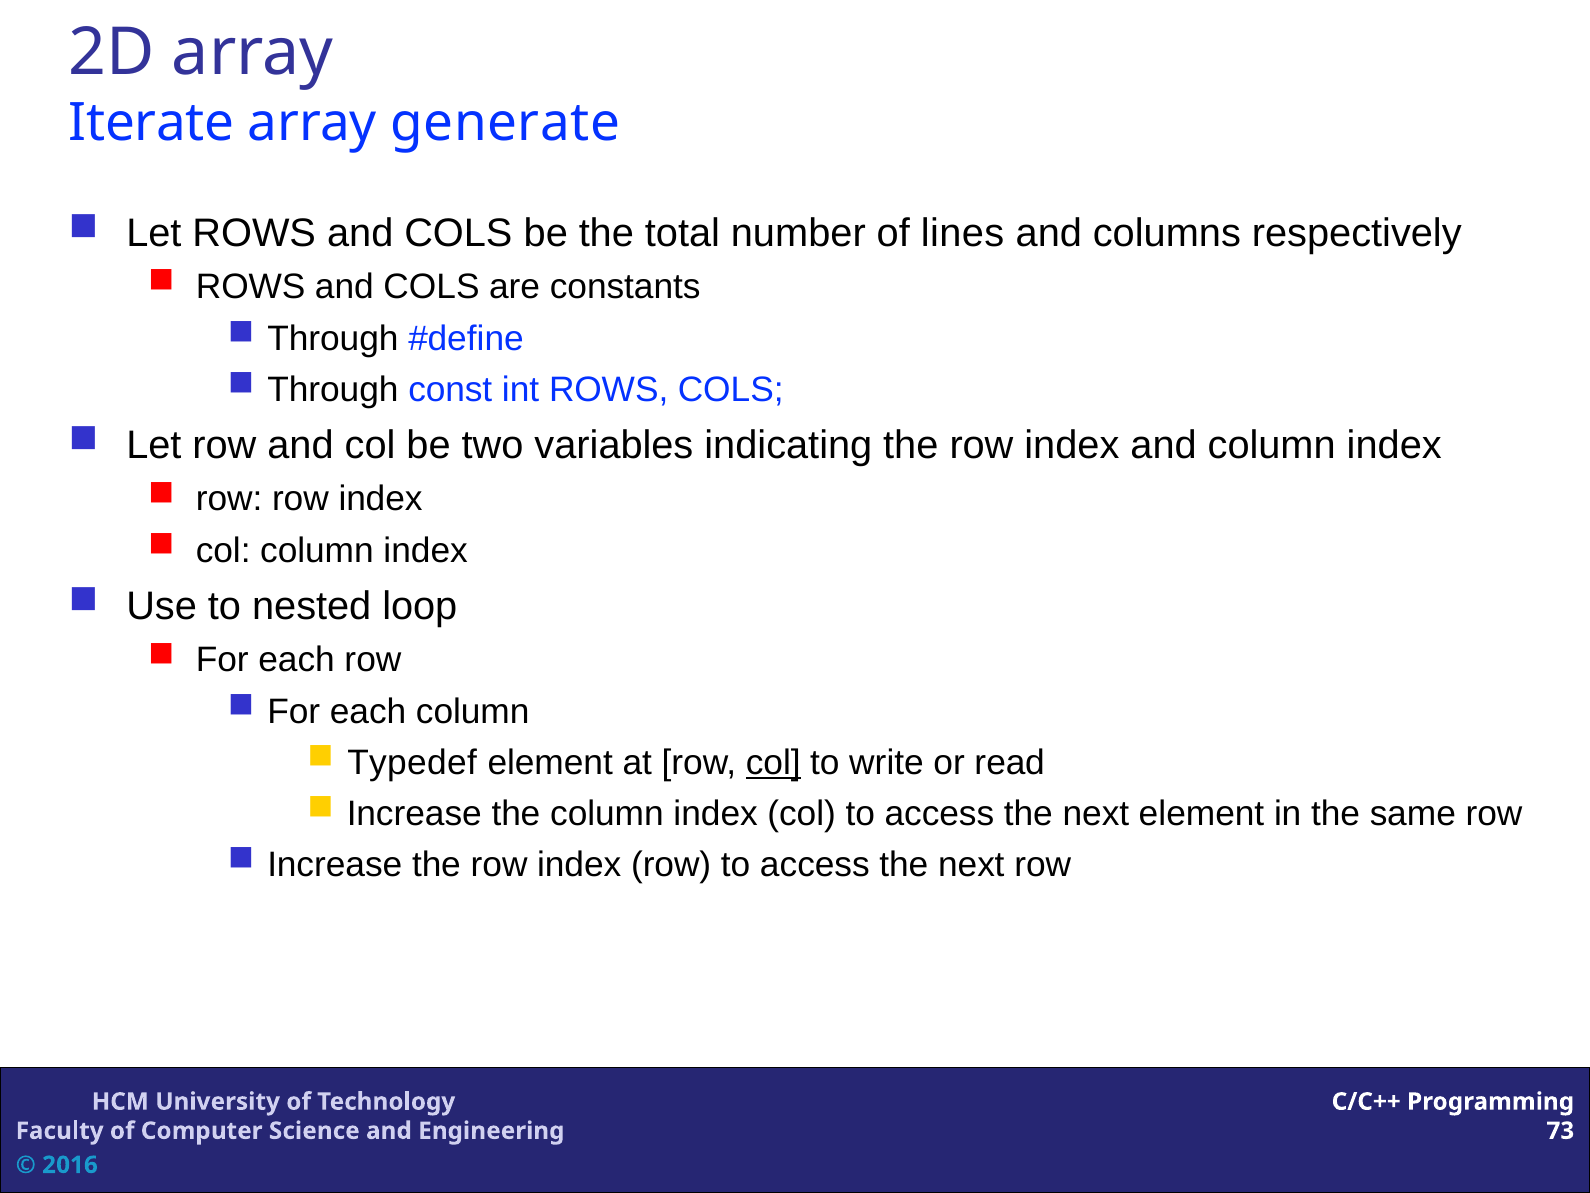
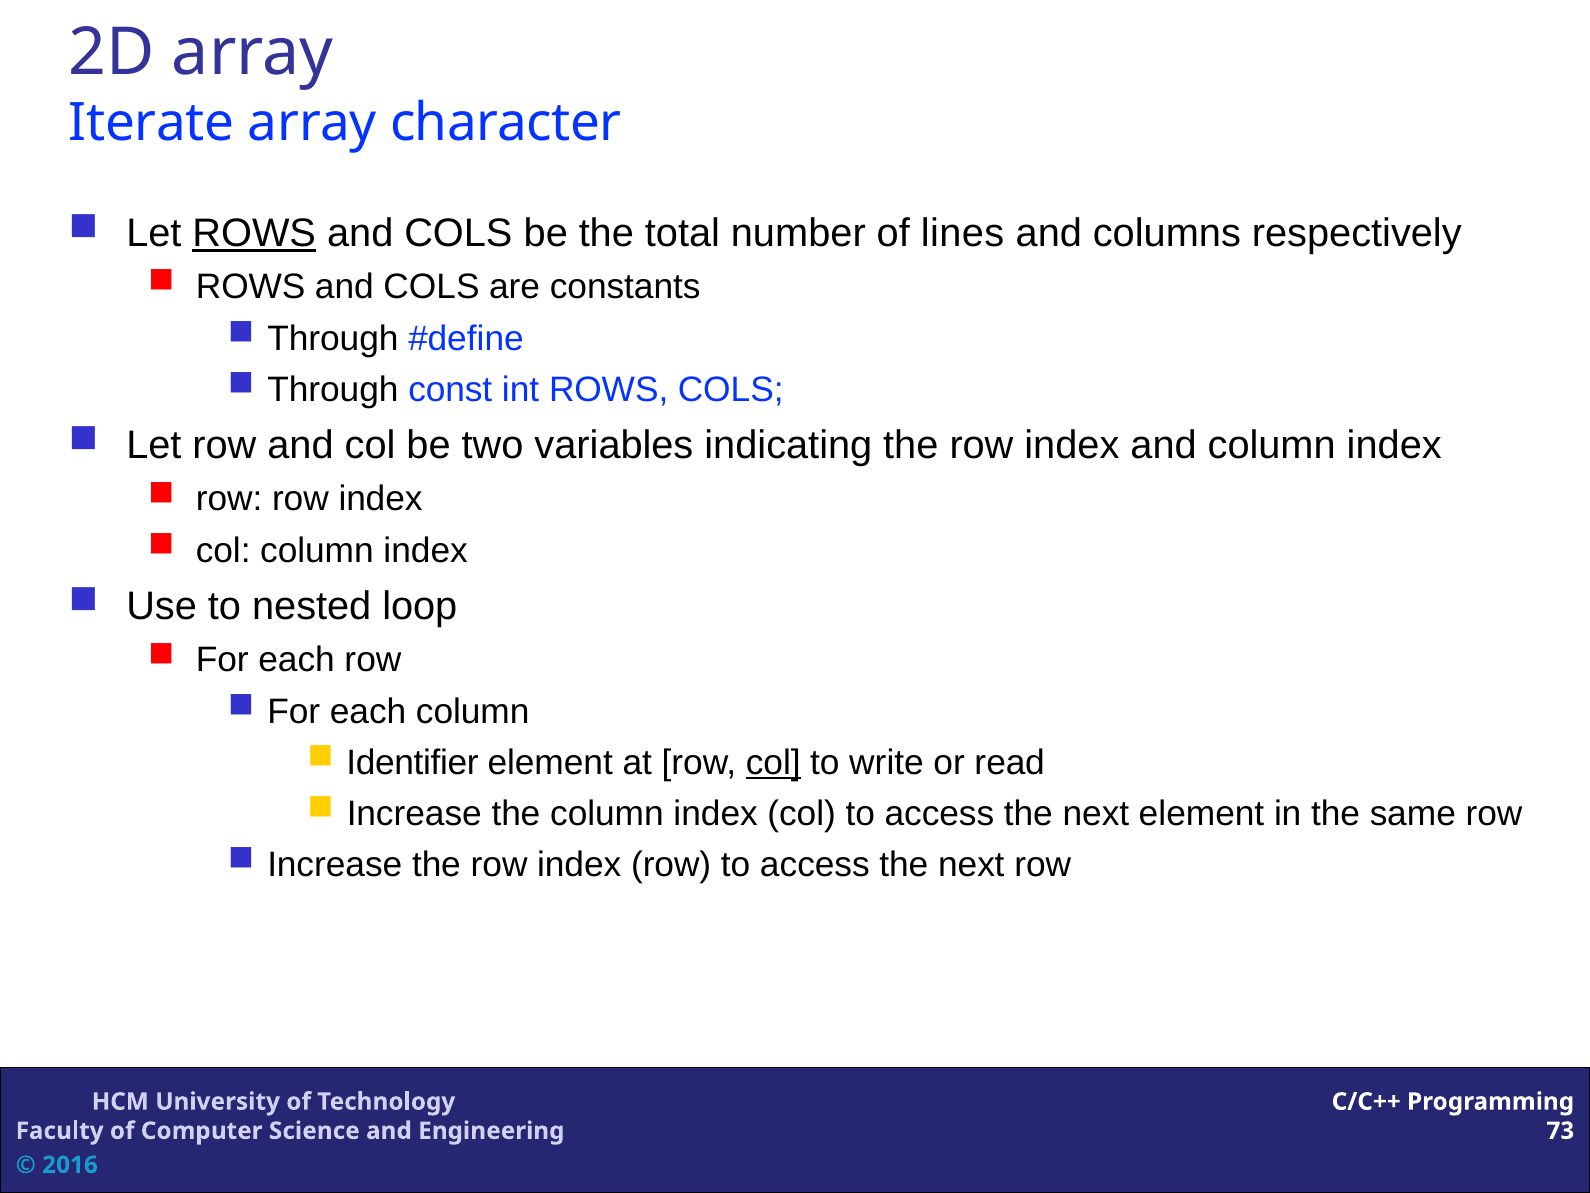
generate: generate -> character (506, 123)
ROWS underline: none -> present (254, 233)
Typedef: Typedef -> Identifier (413, 762)
